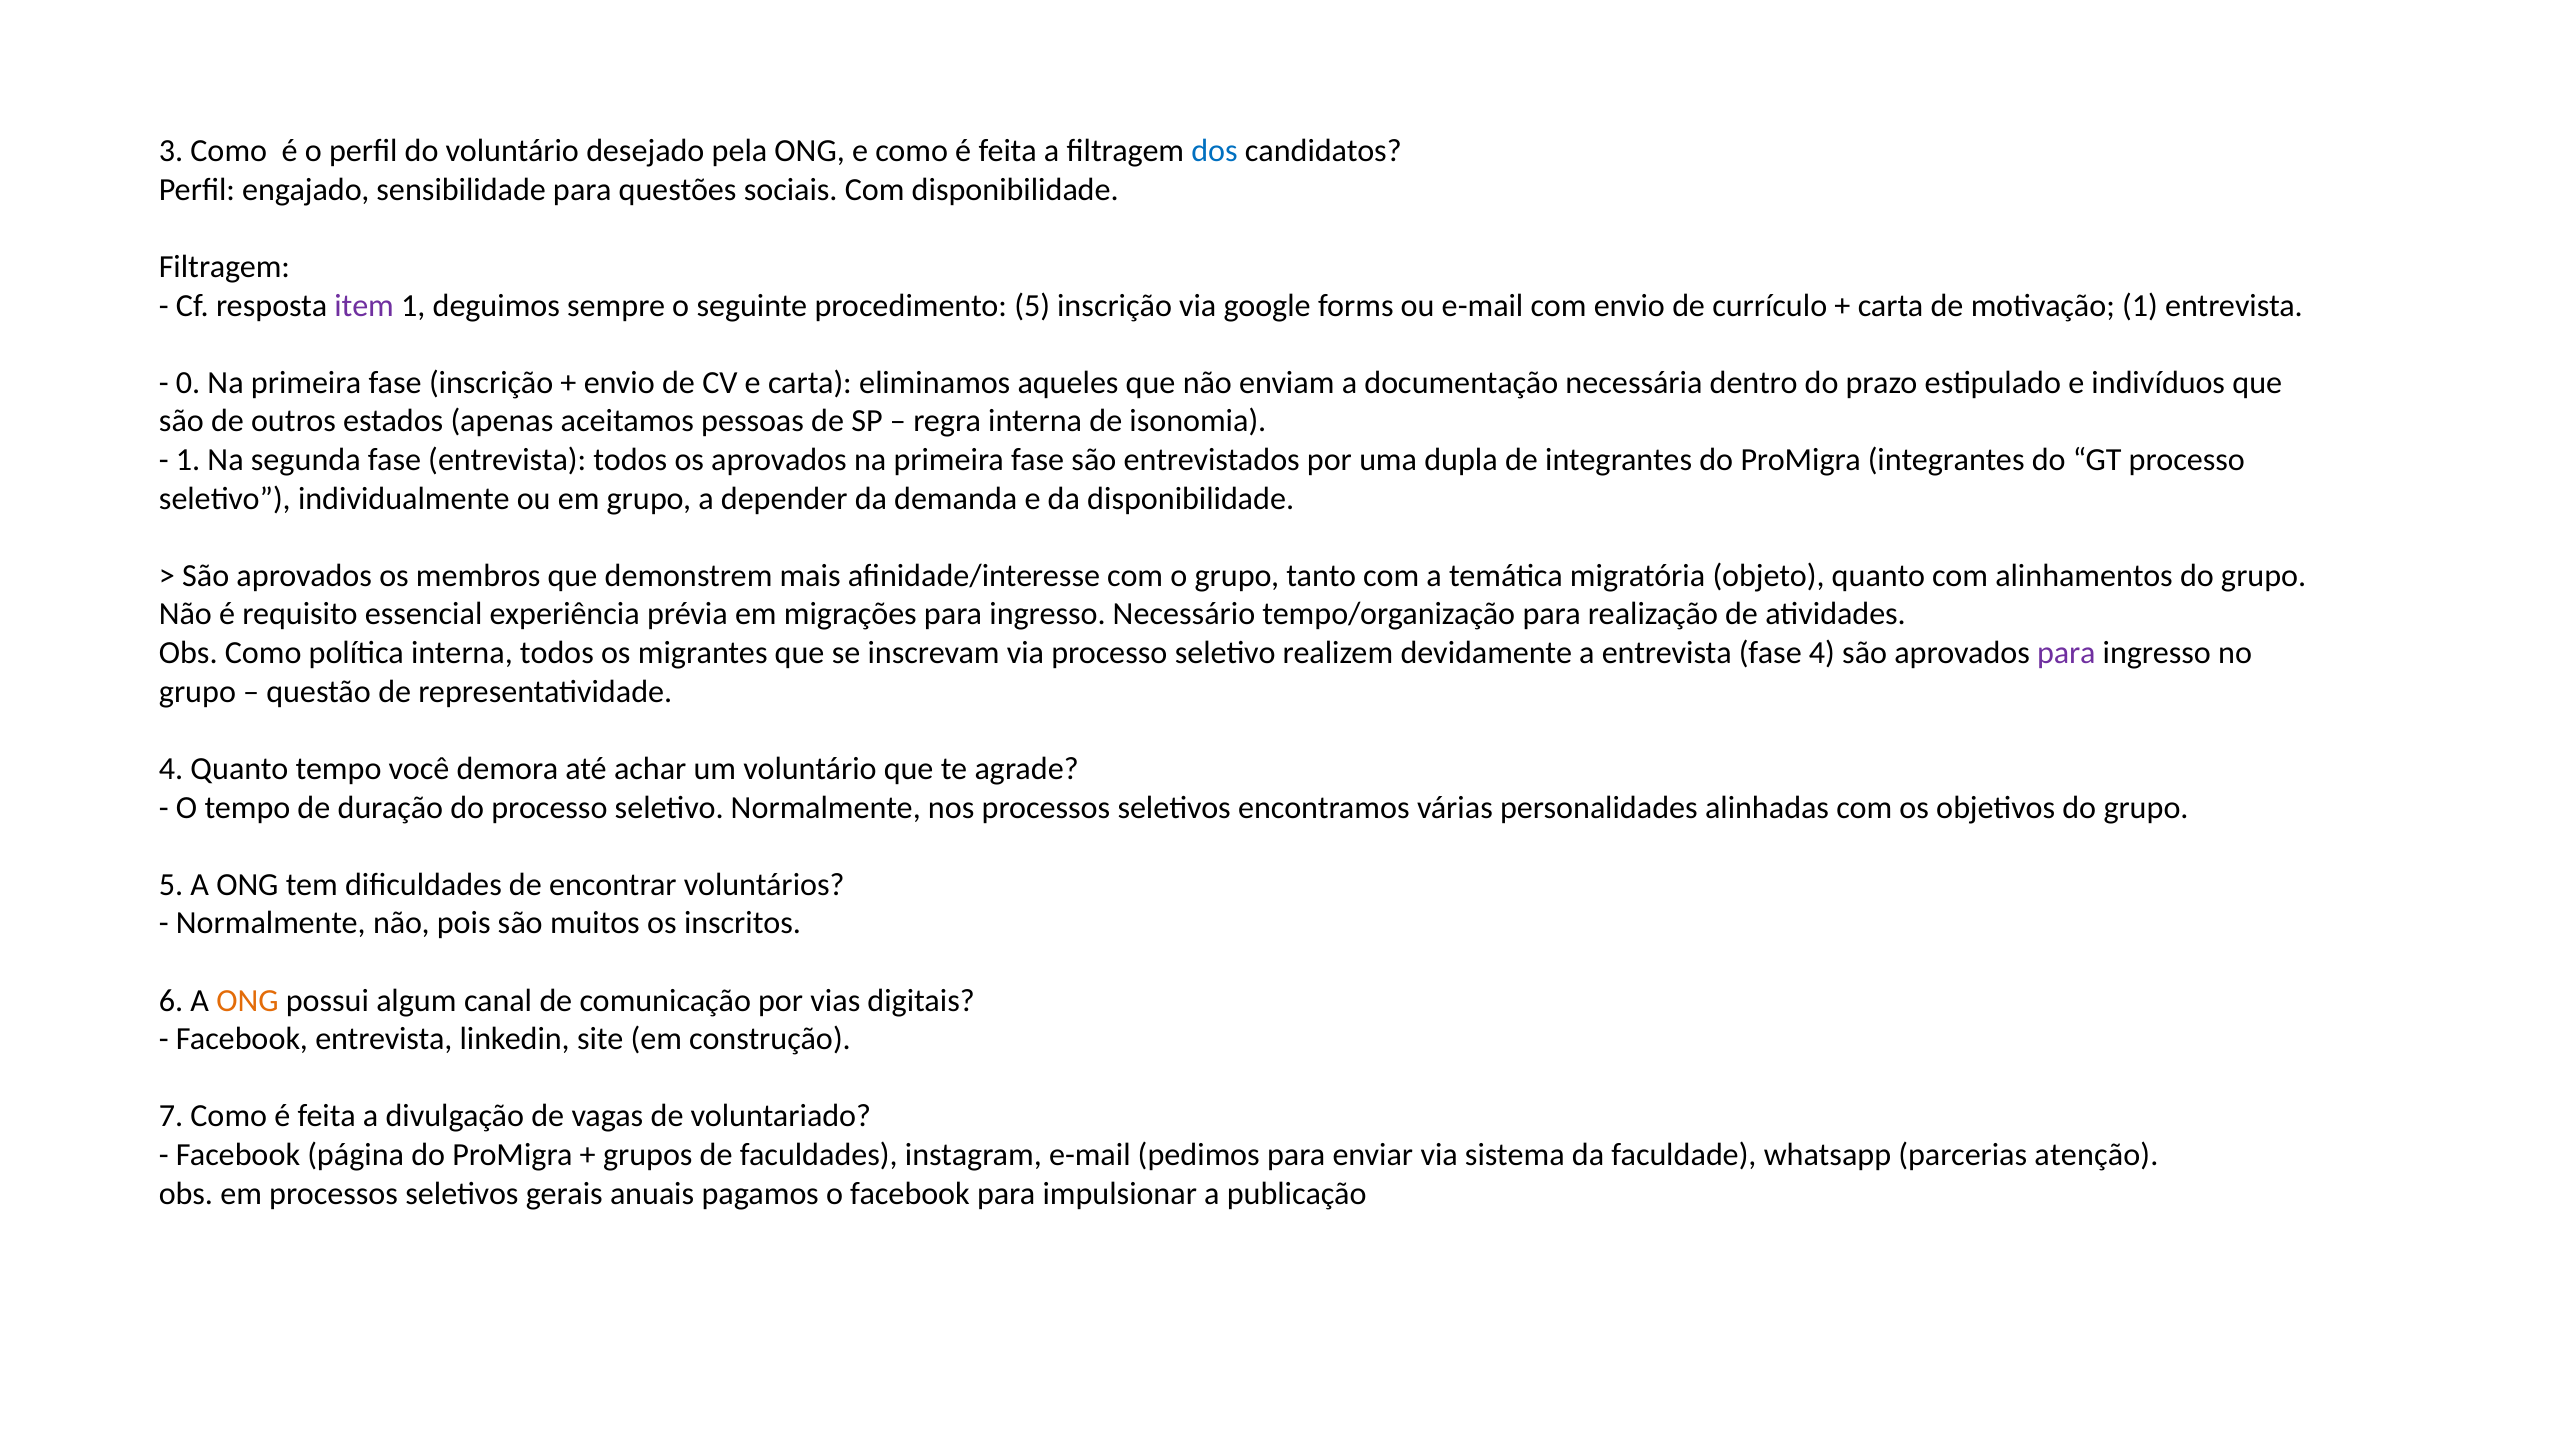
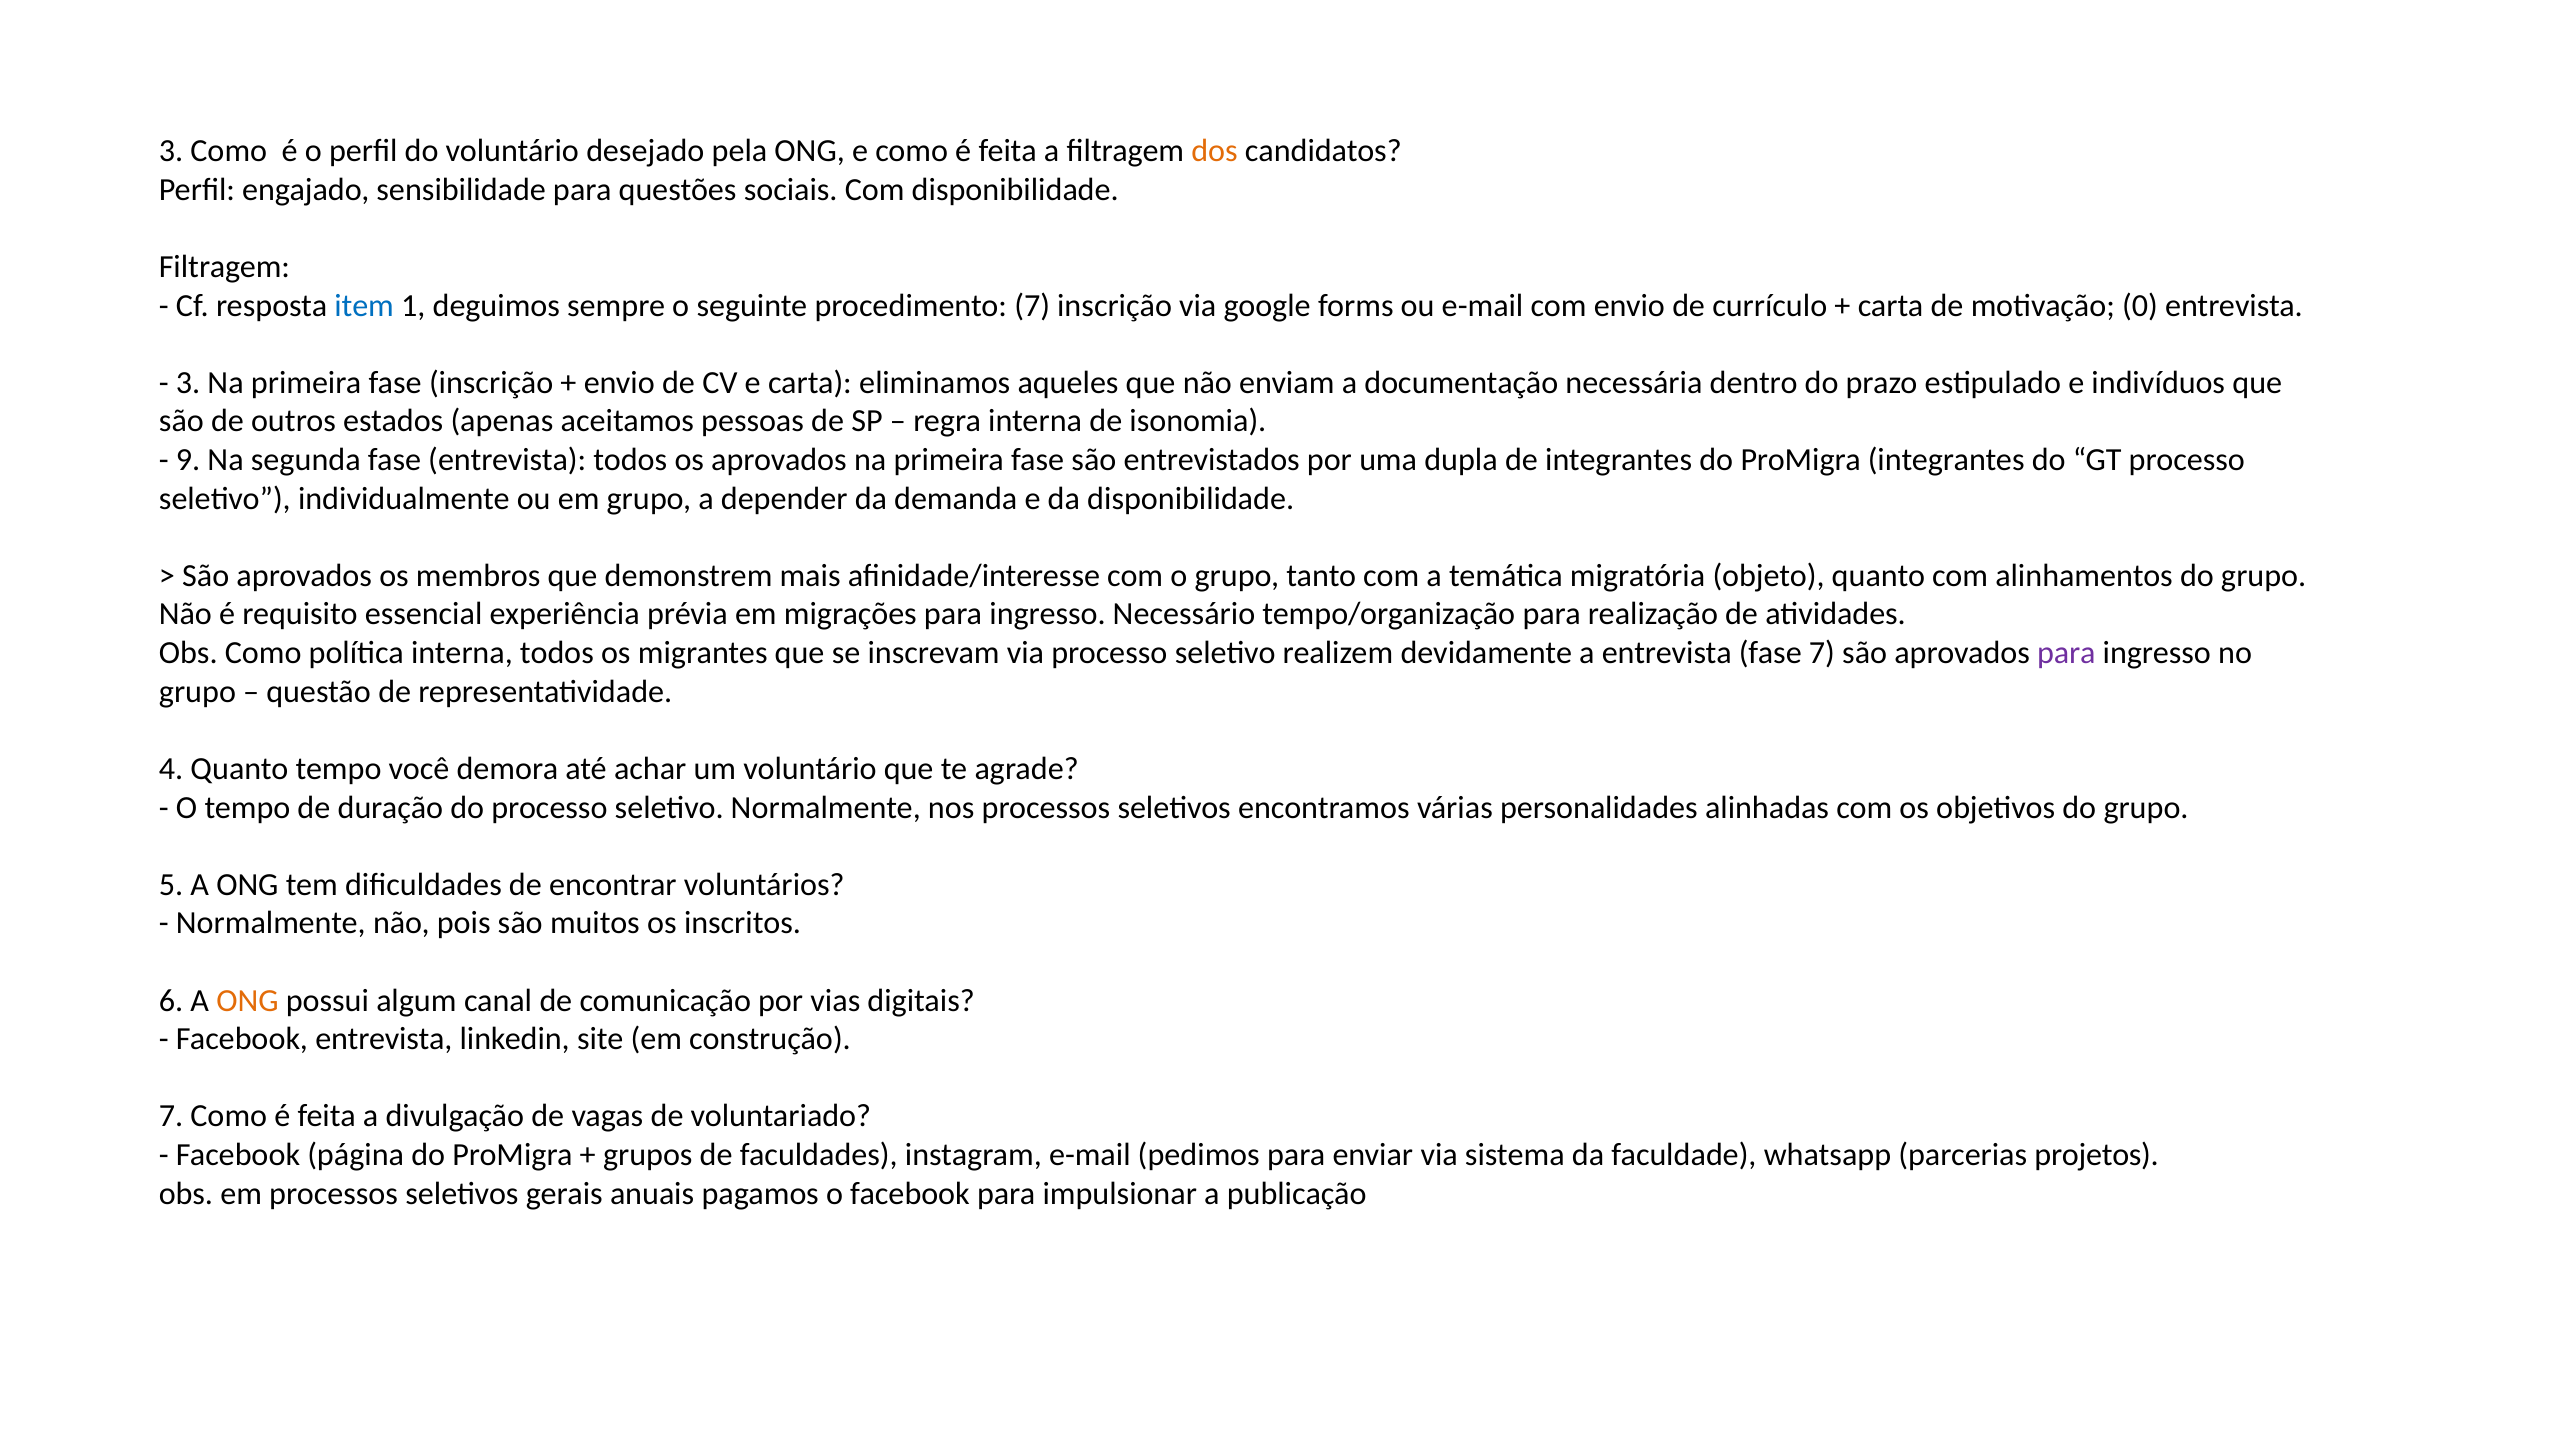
dos colour: blue -> orange (1215, 151)
item colour: purple -> blue (364, 305)
procedimento 5: 5 -> 7 (1032, 305)
motivação 1: 1 -> 0 (2140, 305)
0: 0 -> 3 (188, 383)
1: 1 -> 9 (188, 460)
fase 4: 4 -> 7 (1822, 653)
atenção: atenção -> projetos (2097, 1155)
